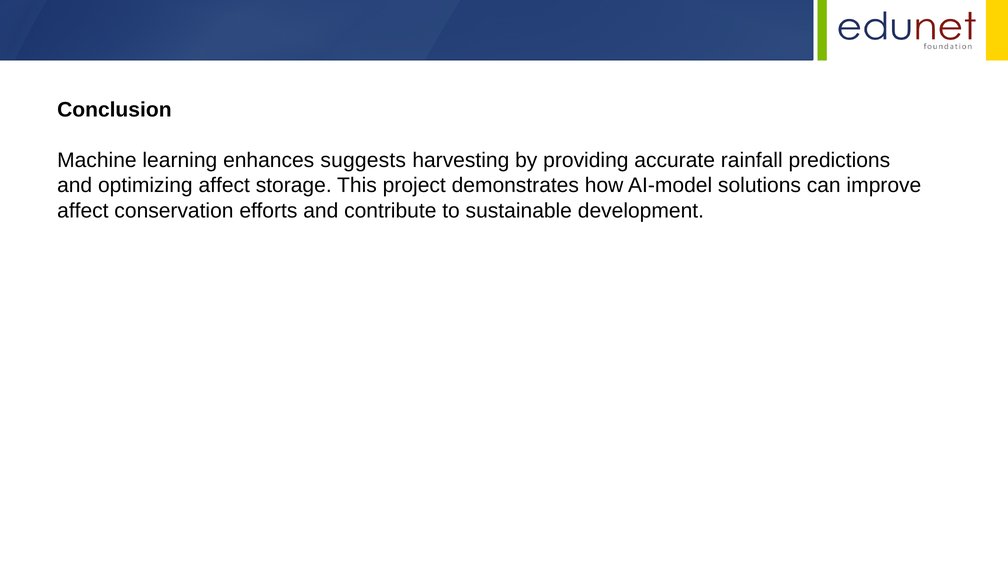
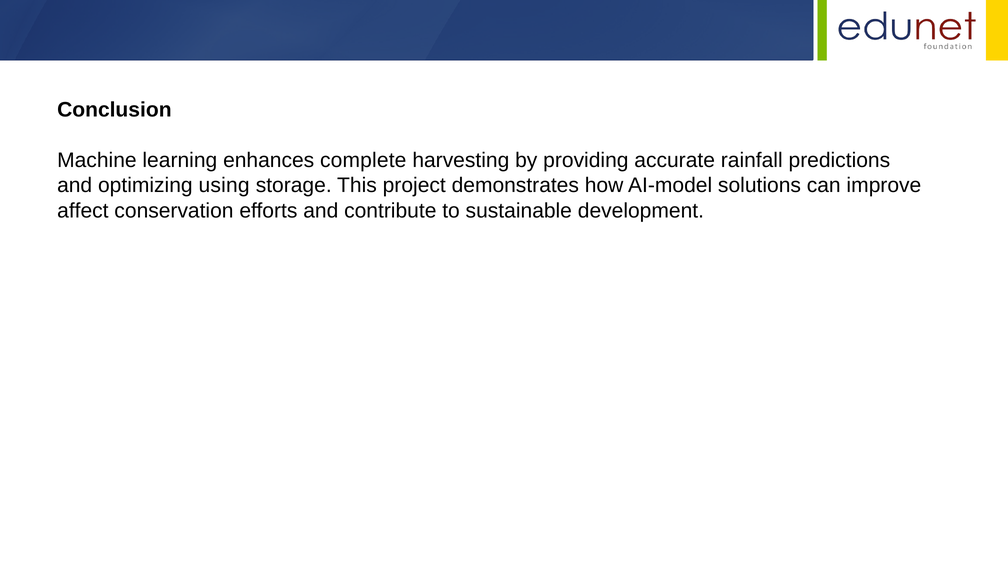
suggests: suggests -> complete (363, 160)
optimizing affect: affect -> using (224, 185)
